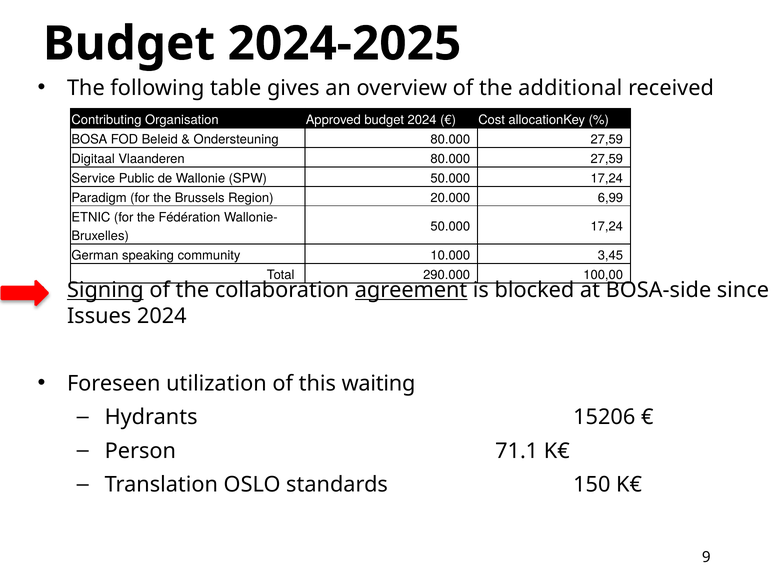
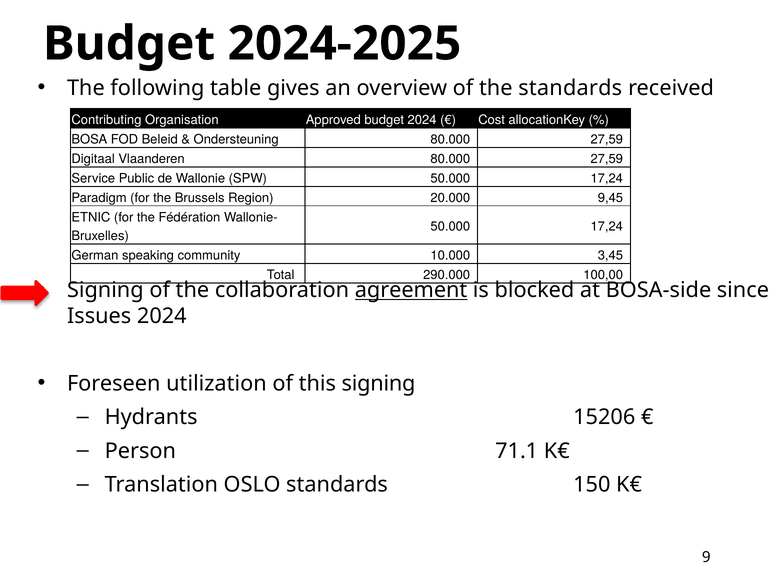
the additional: additional -> standards (570, 88)
6,99: 6,99 -> 9,45 (610, 198)
Signing underline: present -> none (105, 290)
this waiting: waiting -> signing (379, 383)
